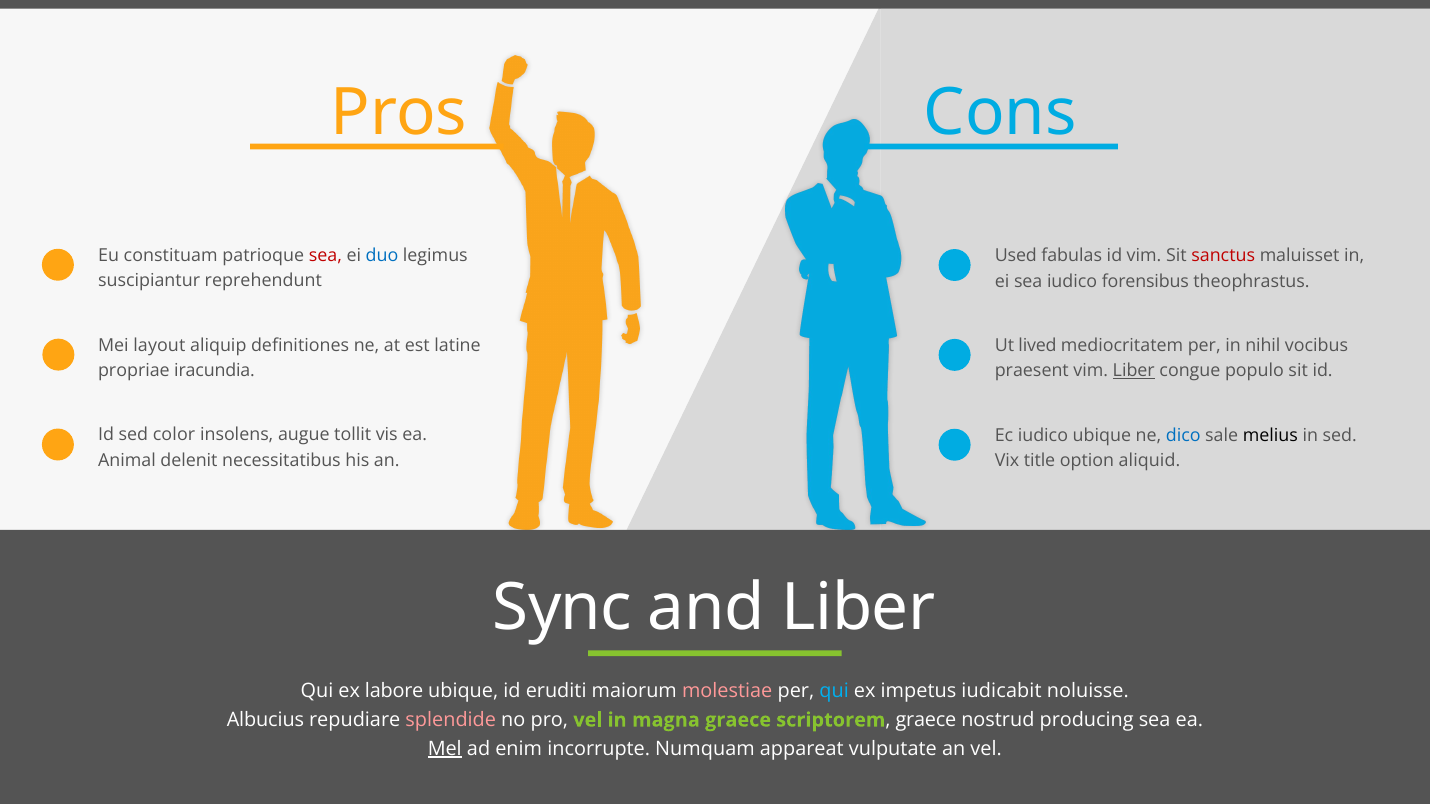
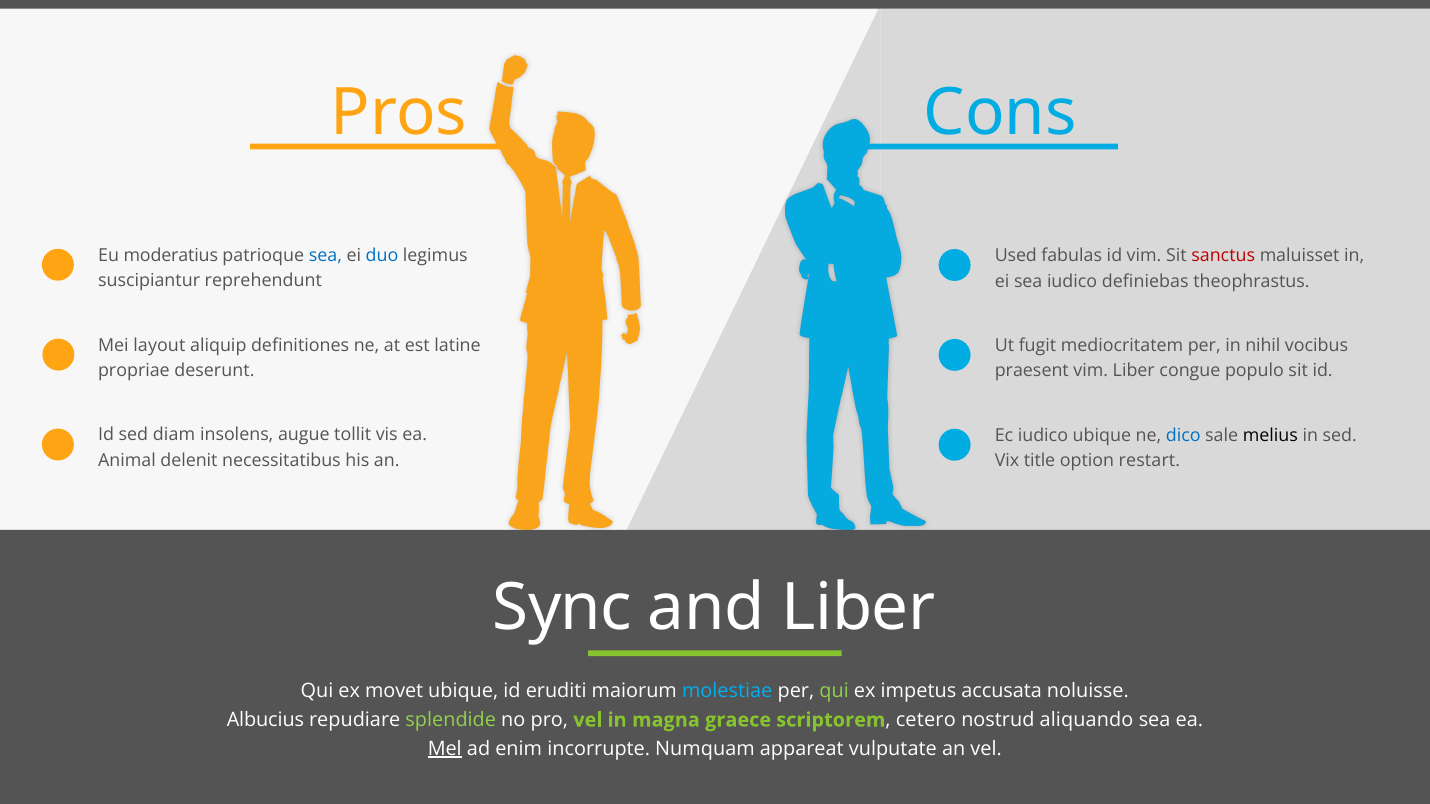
constituam: constituam -> moderatius (171, 255)
sea colour: red -> blue (325, 255)
forensibus: forensibus -> definiebas (1145, 281)
lived: lived -> fugit (1037, 346)
iracundia: iracundia -> deserunt (214, 371)
Liber underline: present -> none (1134, 371)
color: color -> diam (174, 435)
aliquid: aliquid -> restart (1149, 461)
labore: labore -> movet (394, 692)
molestiae colour: pink -> light blue (727, 692)
qui colour: light blue -> light green (834, 692)
iudicabit: iudicabit -> accusata (1002, 692)
splendide colour: pink -> light green (451, 720)
scriptorem graece: graece -> cetero (926, 720)
producing: producing -> aliquando (1087, 720)
